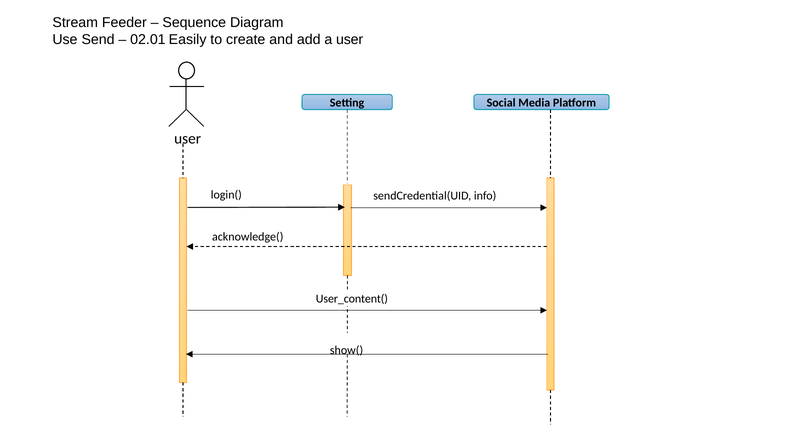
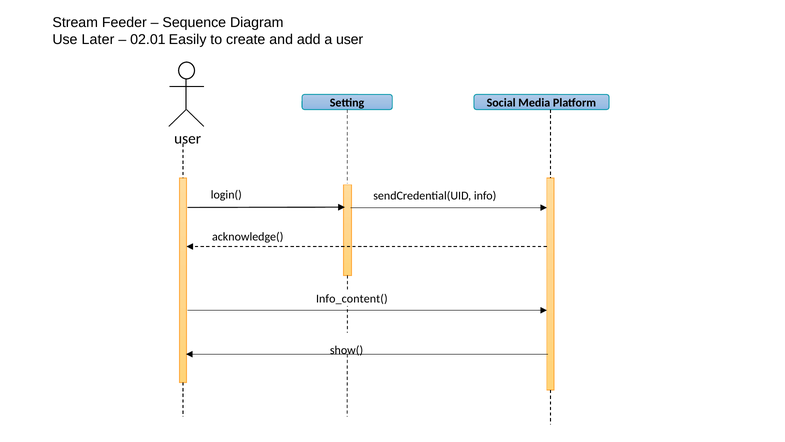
Send: Send -> Later (98, 40)
User_content(: User_content( -> Info_content( (352, 298)
